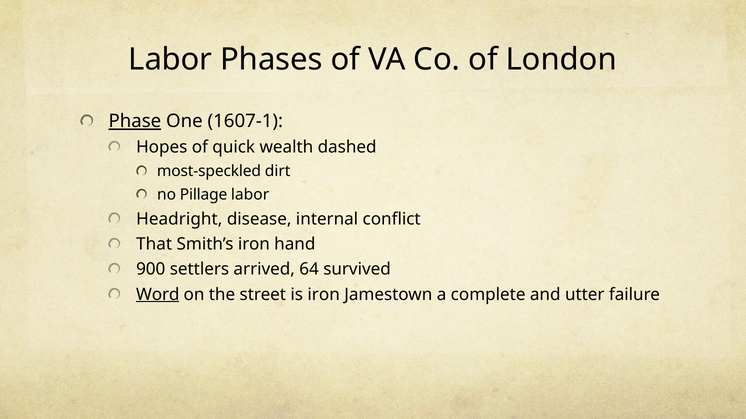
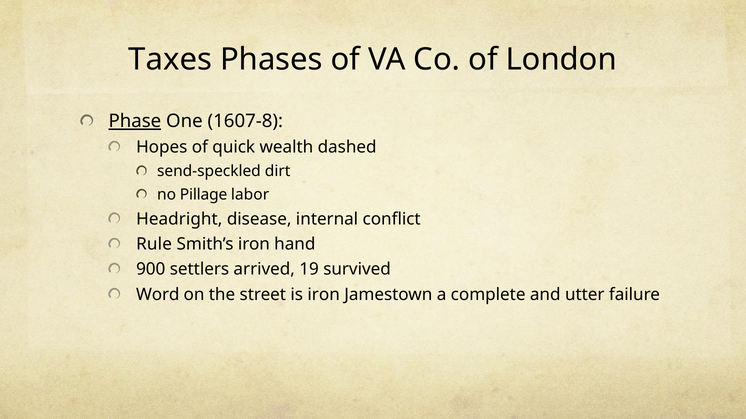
Labor: Labor -> Taxes (170, 60)
1607-1: 1607-1 -> 1607-8 (245, 121)
most-speckled: most-speckled -> send-speckled (209, 172)
That: That -> Rule (154, 244)
64: 64 -> 19 (309, 270)
Word underline: present -> none (158, 295)
